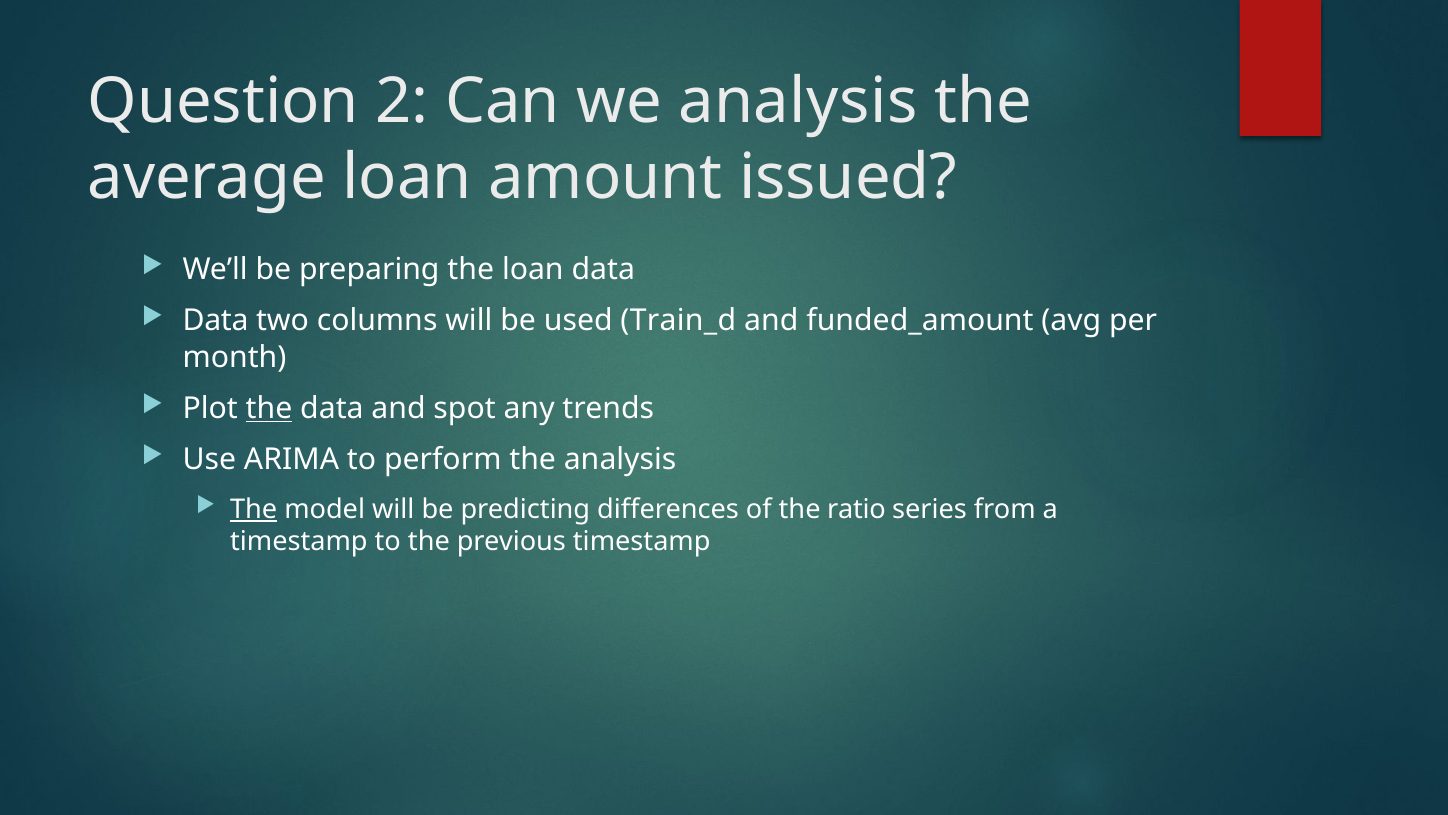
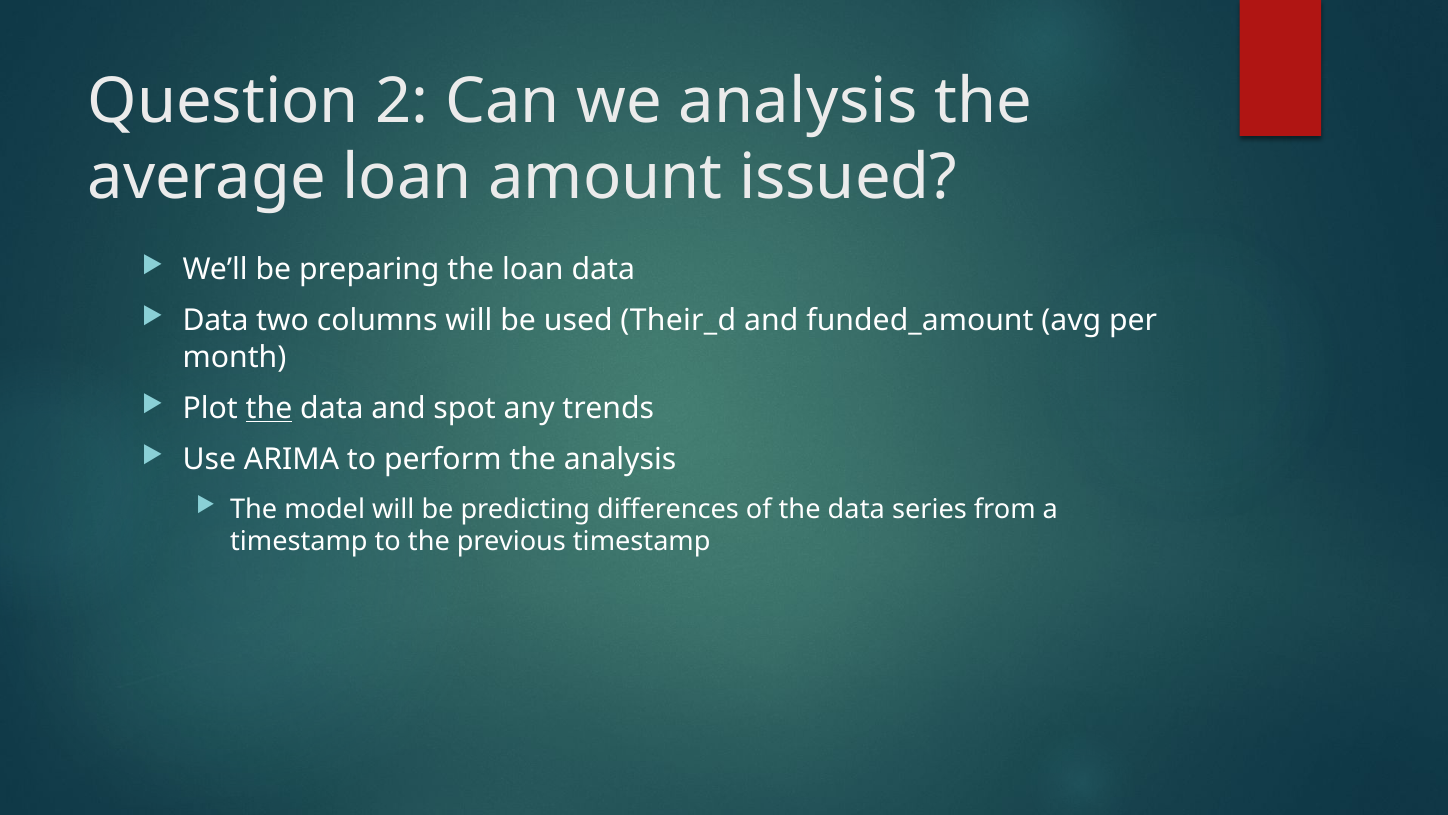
Train_d: Train_d -> Their_d (678, 321)
The underline: present -> none (254, 509)
of the ratio: ratio -> data (856, 509)
